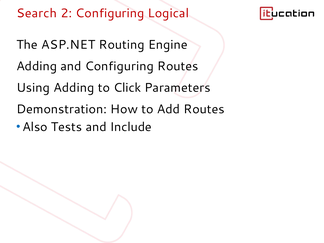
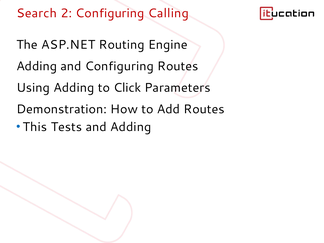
Logical: Logical -> Calling (168, 13)
Also: Also -> This (35, 127)
and Include: Include -> Adding (131, 127)
